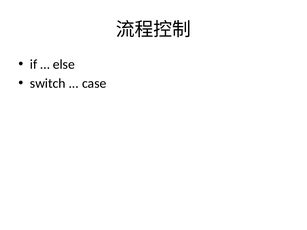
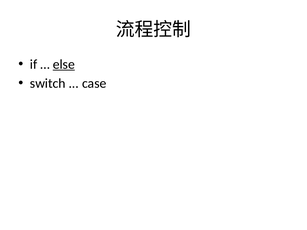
else underline: none -> present (64, 64)
